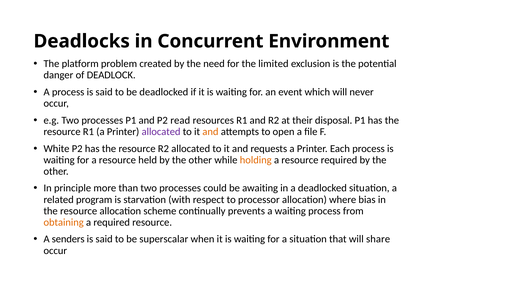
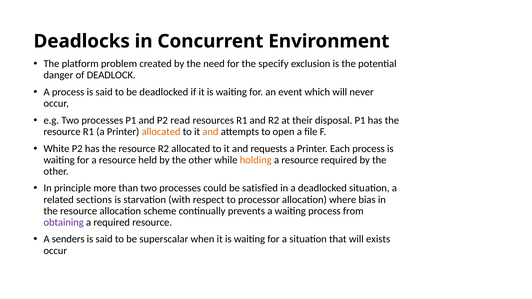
limited: limited -> specify (273, 64)
allocated colour: purple -> orange (161, 132)
awaiting: awaiting -> satisfied (260, 188)
program: program -> sections (94, 200)
obtaining colour: orange -> purple (64, 222)
share: share -> exists (378, 239)
